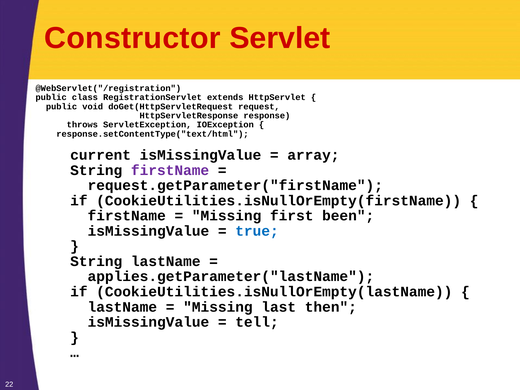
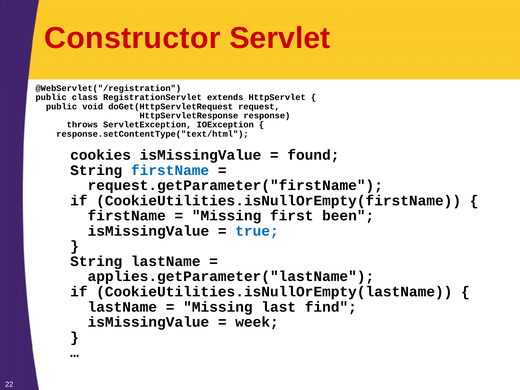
current: current -> cookies (101, 155)
array: array -> found (313, 155)
firstName colour: purple -> blue (170, 170)
then: then -> find (331, 307)
tell: tell -> week (257, 322)
